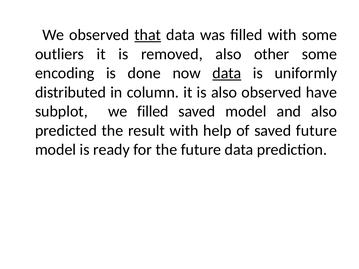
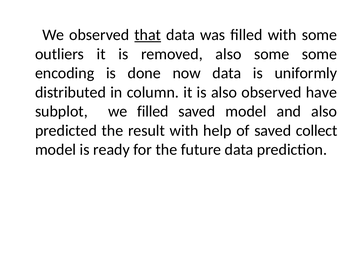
also other: other -> some (272, 54)
data underline: present -> none (227, 73)
saved future: future -> collect (317, 131)
